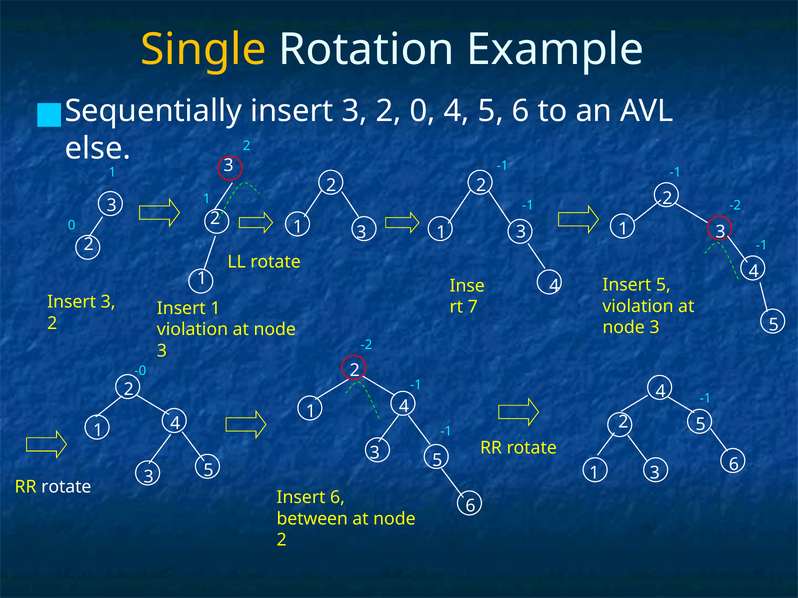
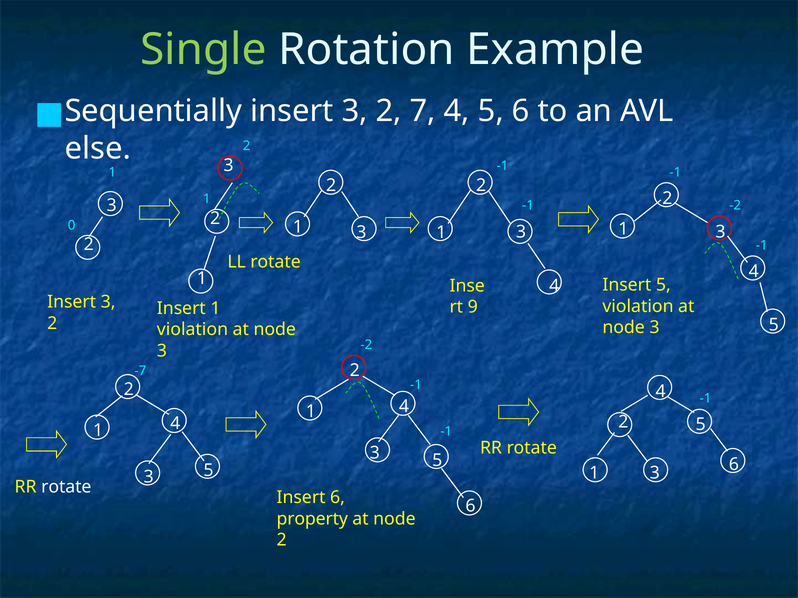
Single colour: yellow -> light green (203, 50)
2 0: 0 -> 7 (423, 111)
7: 7 -> 9 (473, 307)
-0: -0 -> -7 (140, 371)
between: between -> property (312, 519)
